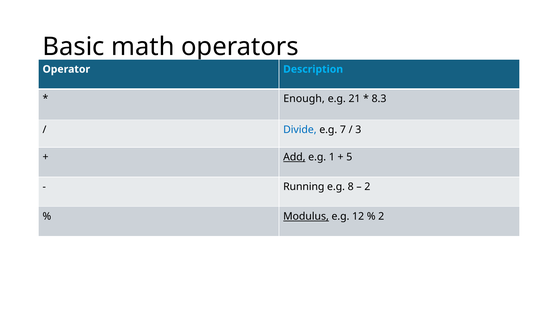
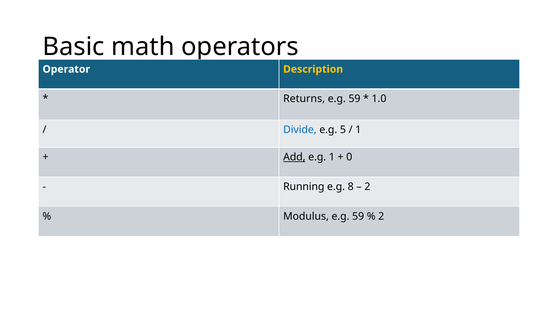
Description colour: light blue -> yellow (313, 69)
Enough: Enough -> Returns (304, 99)
21: 21 -> 59 (354, 99)
8.3: 8.3 -> 1.0 (379, 99)
7: 7 -> 5 (343, 129)
3: 3 -> 1 (358, 129)
5: 5 -> 0 (349, 157)
Modulus underline: present -> none (306, 216)
12: 12 -> 59 (358, 216)
